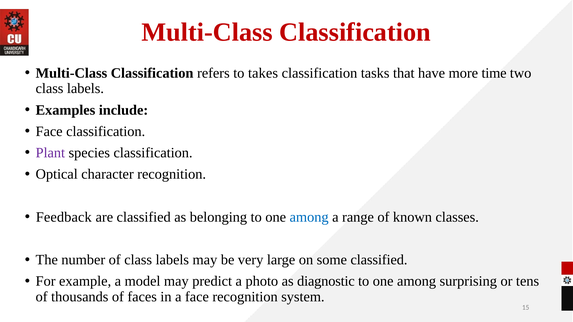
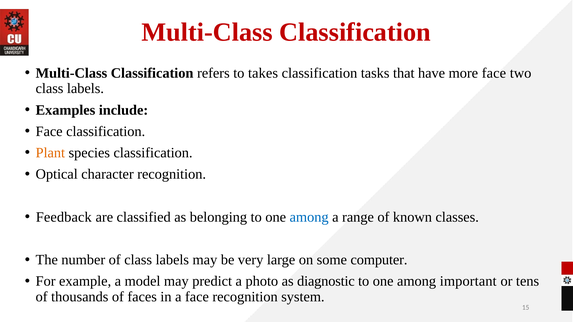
more time: time -> face (494, 73)
Plant colour: purple -> orange (50, 153)
some classified: classified -> computer (379, 260)
surprising: surprising -> important (468, 282)
